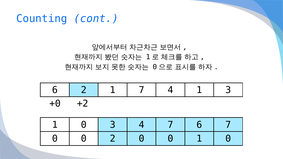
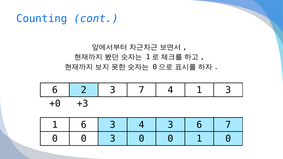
2 1: 1 -> 3 (113, 90)
+2: +2 -> +3 (83, 104)
0: 0 -> 6 (84, 125)
4 7: 7 -> 3 (170, 125)
0 2: 2 -> 3 (113, 139)
